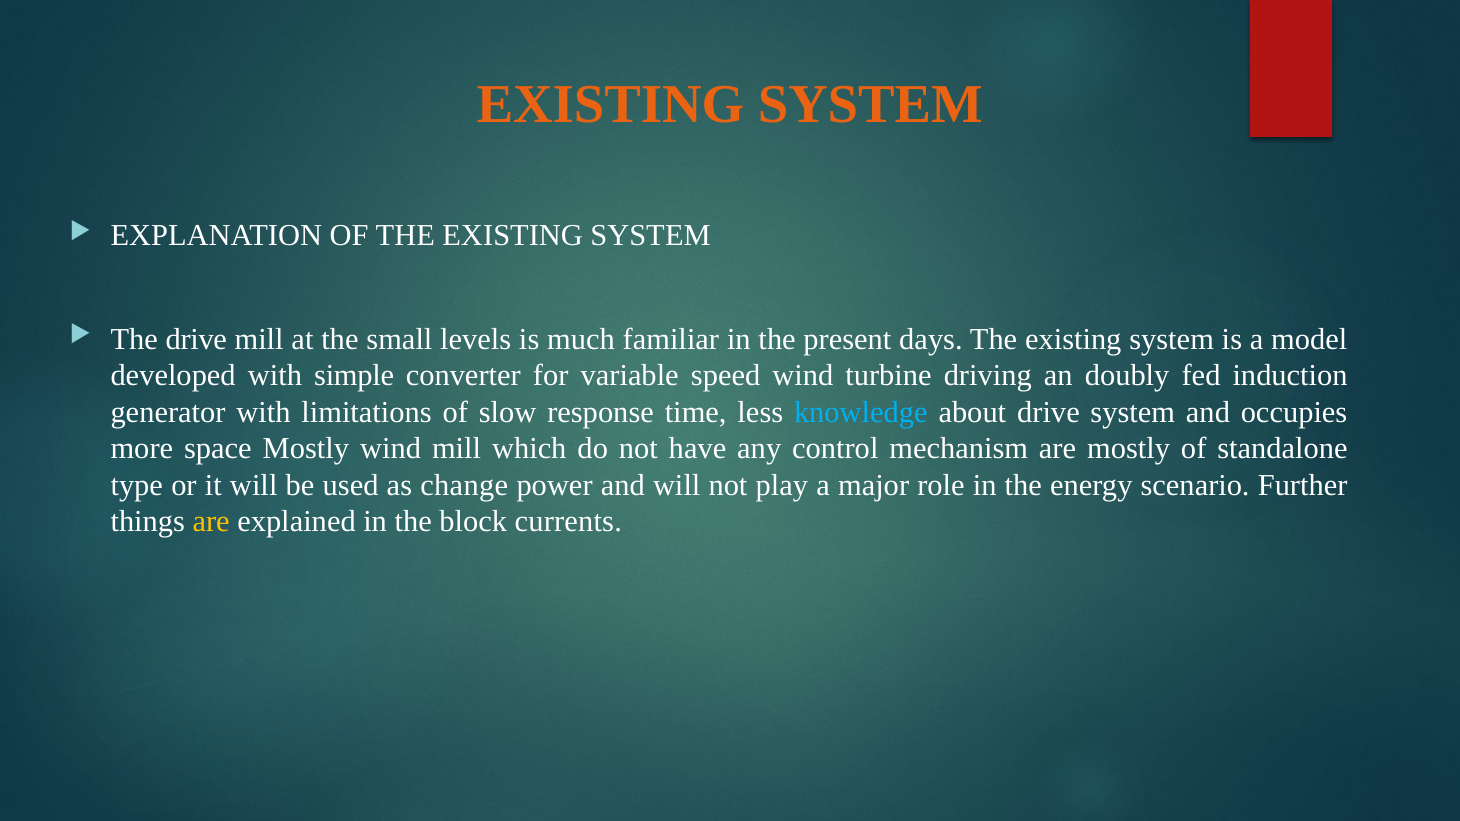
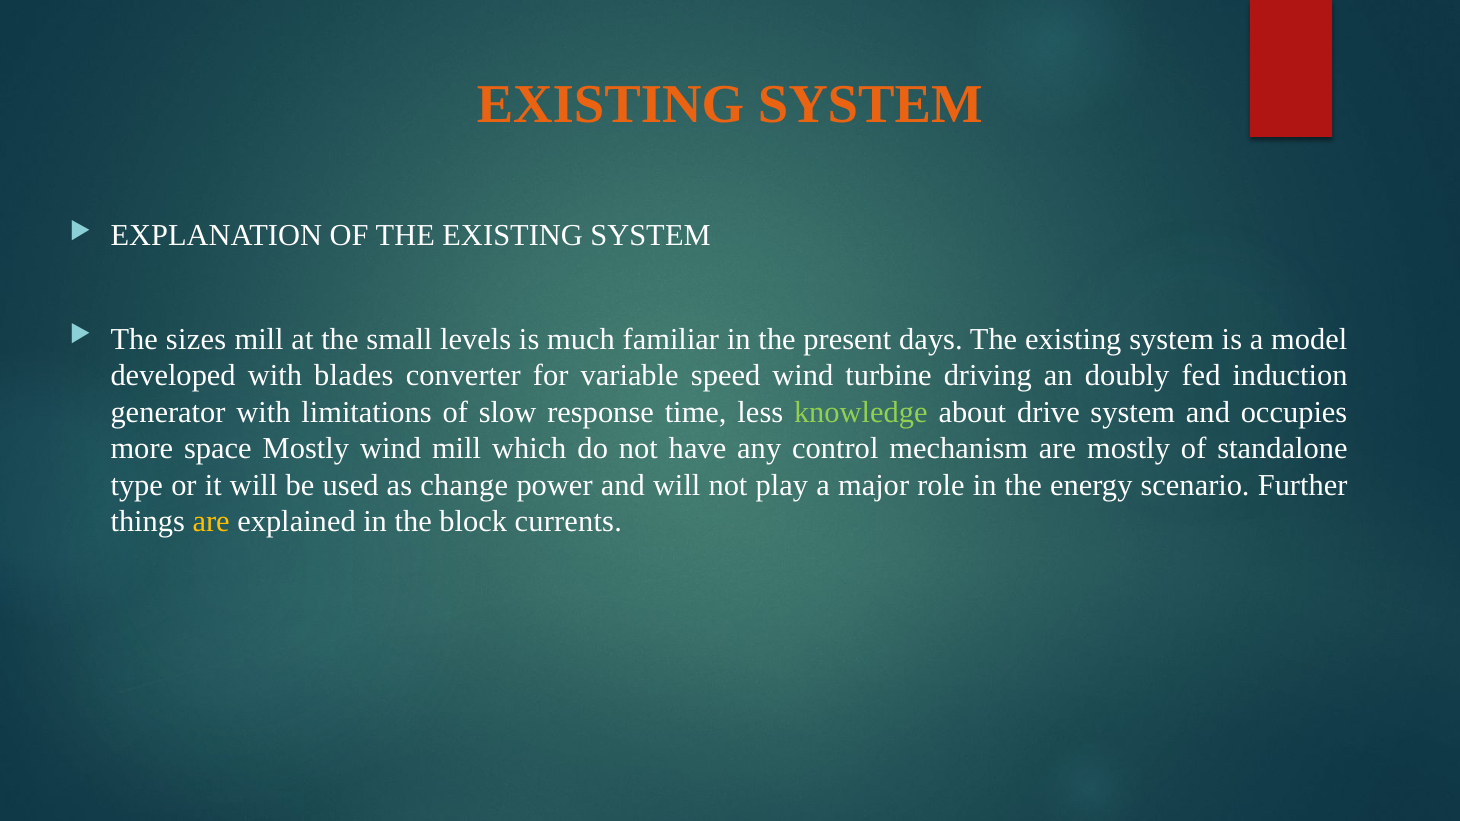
The drive: drive -> sizes (196, 339)
simple: simple -> blades (354, 376)
knowledge colour: light blue -> light green (861, 412)
